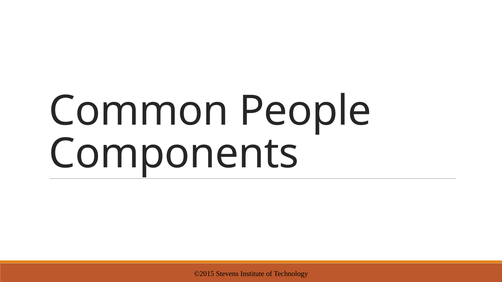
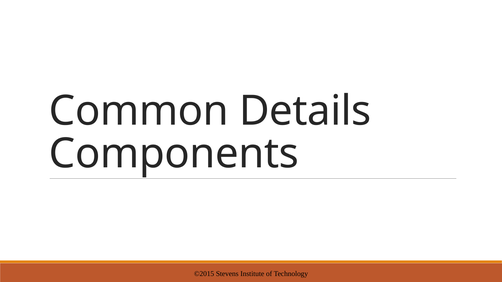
People: People -> Details (305, 111)
